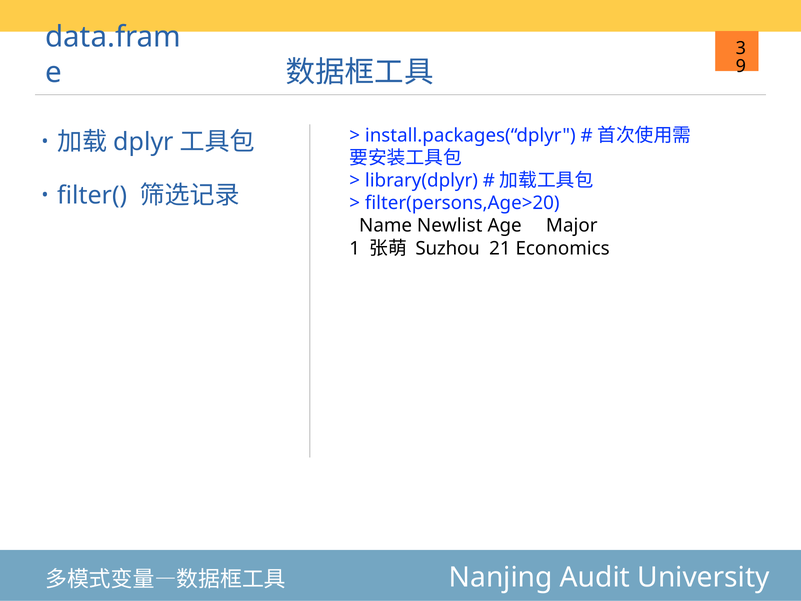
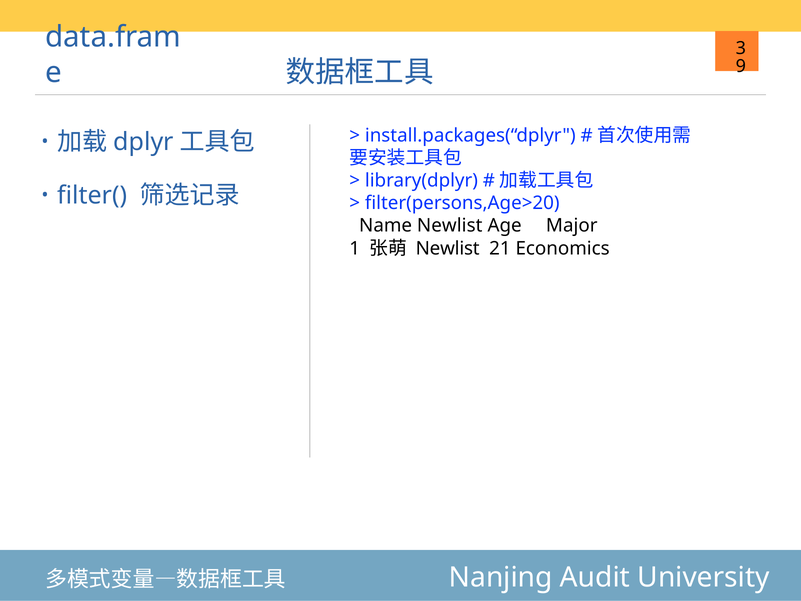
Suzhou: Suzhou -> Newlist (448, 248)
